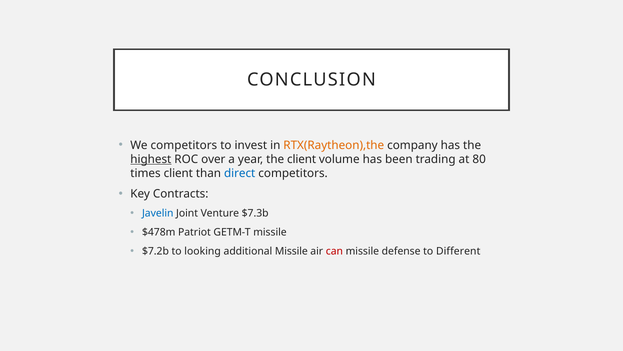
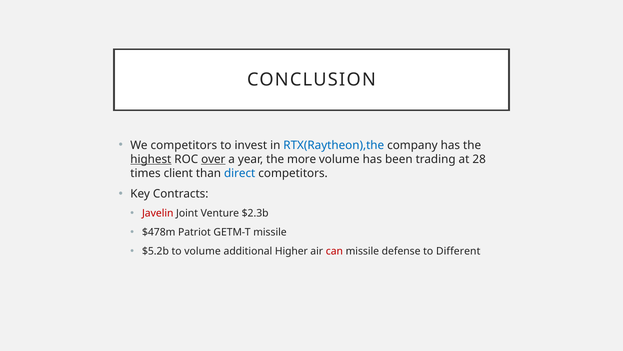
RTX(Raytheon),the colour: orange -> blue (334, 145)
over underline: none -> present (213, 159)
the client: client -> more (302, 159)
80: 80 -> 28 (479, 159)
Javelin colour: blue -> red (158, 213)
$7.3b: $7.3b -> $2.3b (255, 213)
$7.2b: $7.2b -> $5.2b (155, 251)
to looking: looking -> volume (203, 251)
additional Missile: Missile -> Higher (291, 251)
